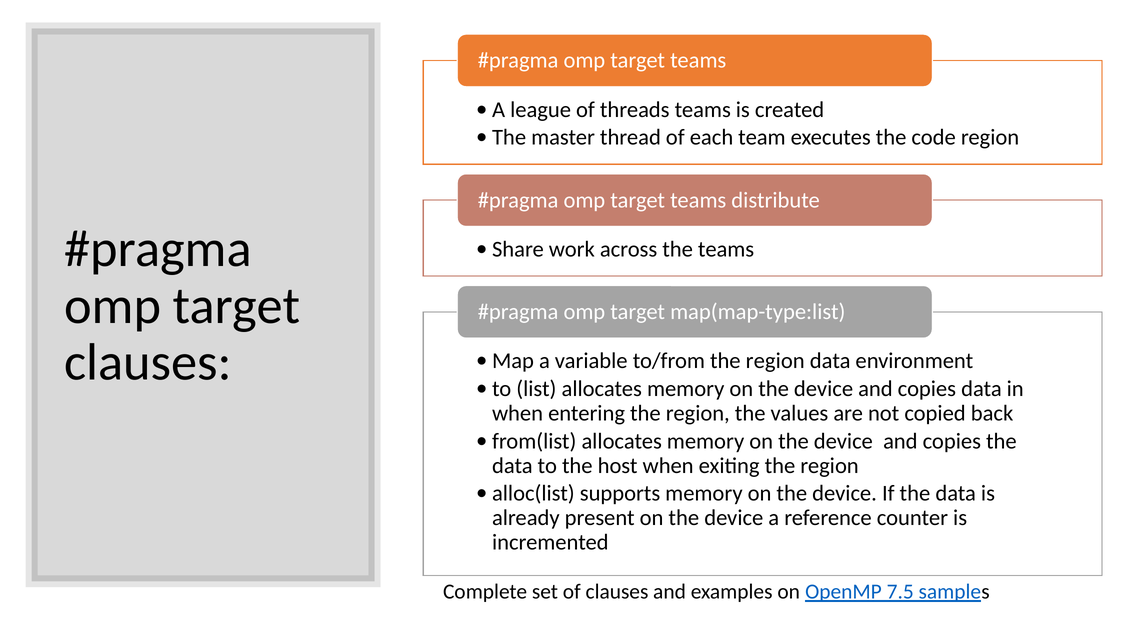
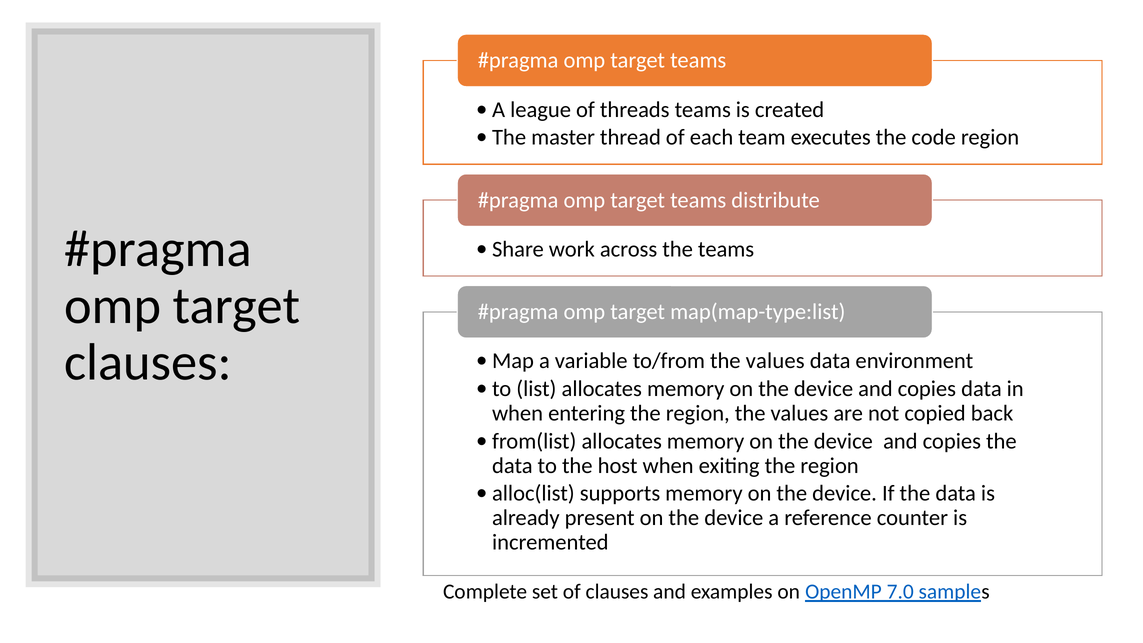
to/from the region: region -> values (775, 361)
7.5: 7.5 -> 7.0 (900, 591)
